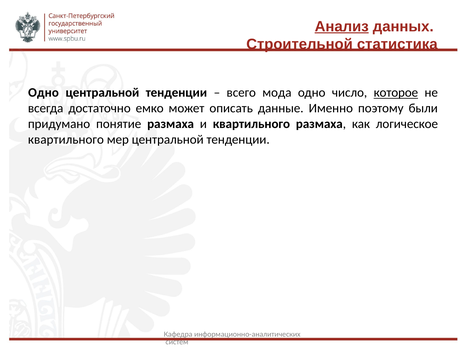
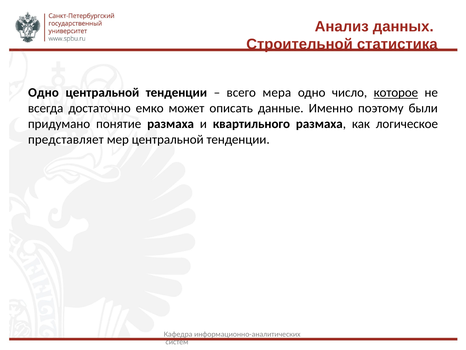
Анализ underline: present -> none (342, 26)
мода: мода -> мера (277, 93)
квартильного: квартильного -> представляет (66, 139)
